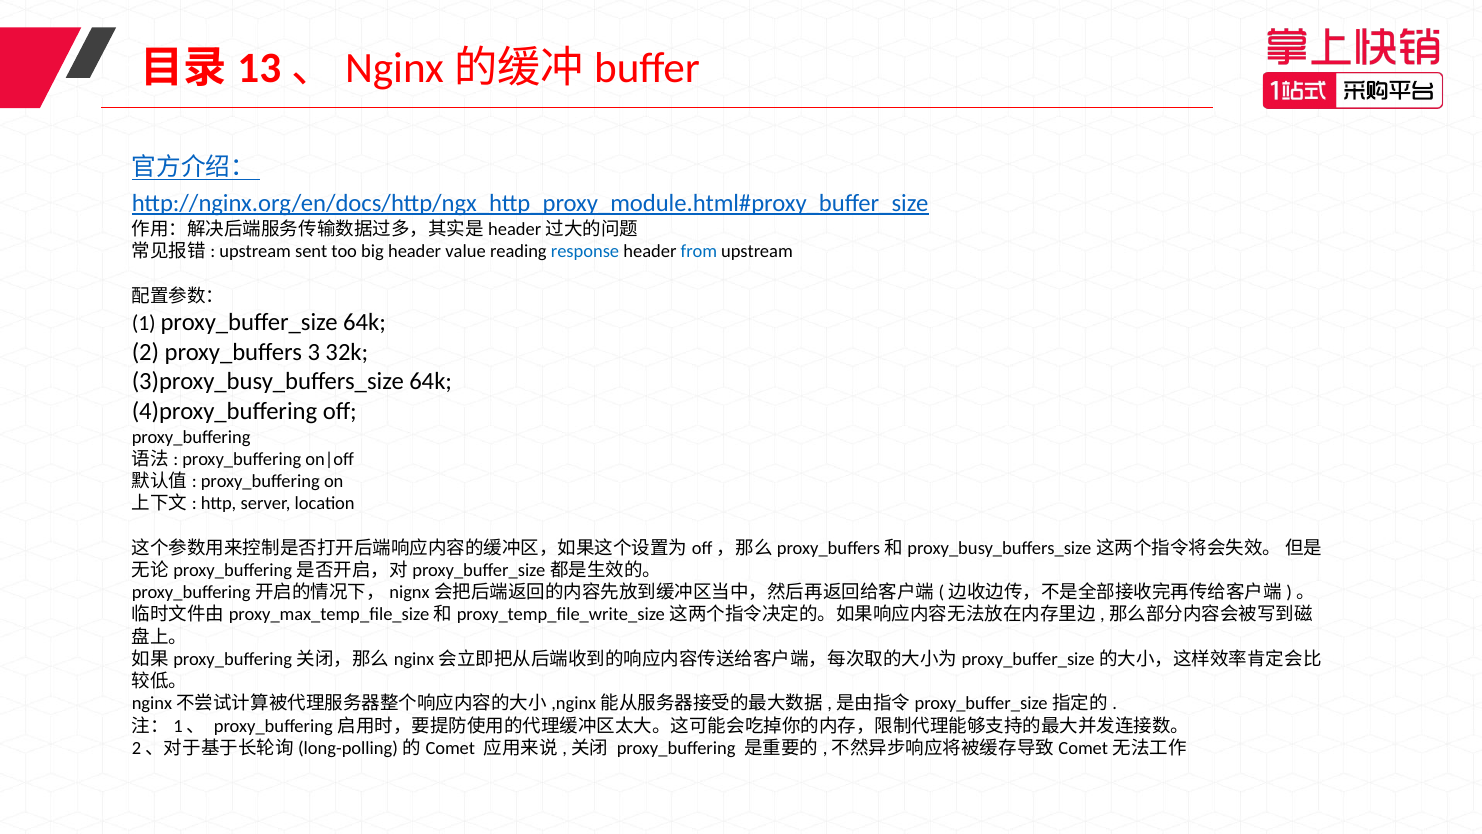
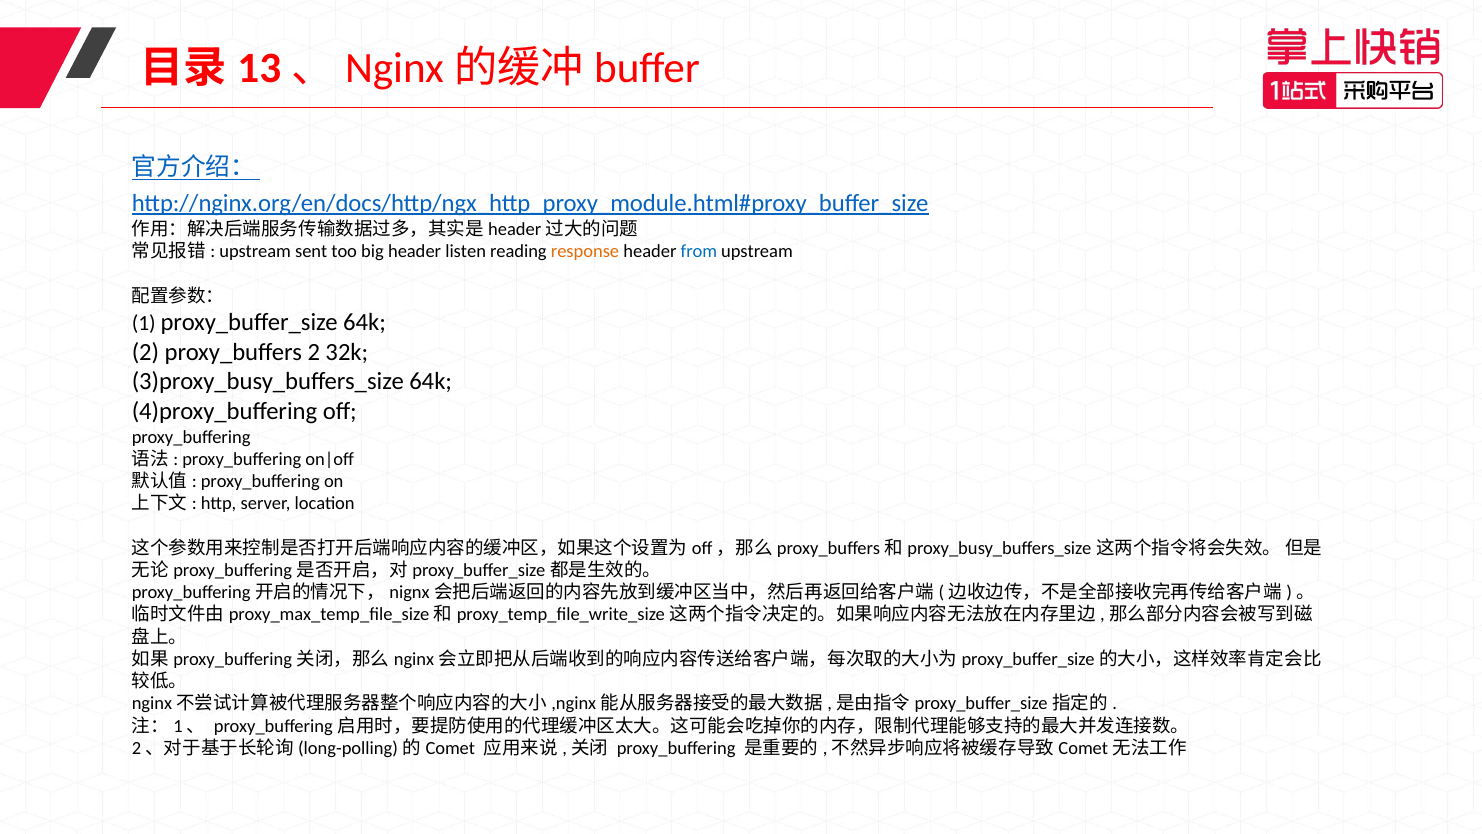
value: value -> listen (466, 252)
response colour: blue -> orange (585, 252)
proxy_buffers 3: 3 -> 2 (314, 352)
